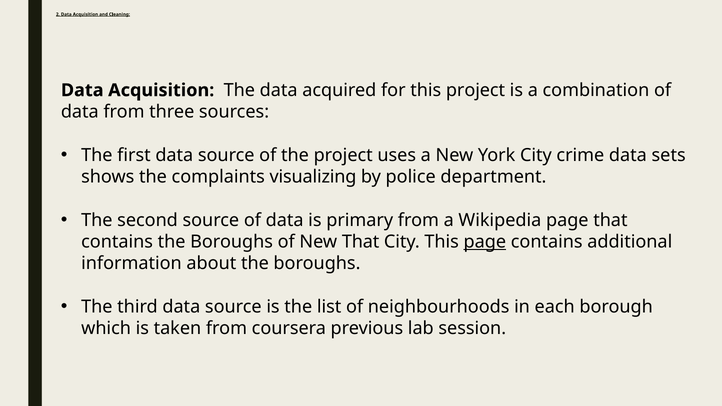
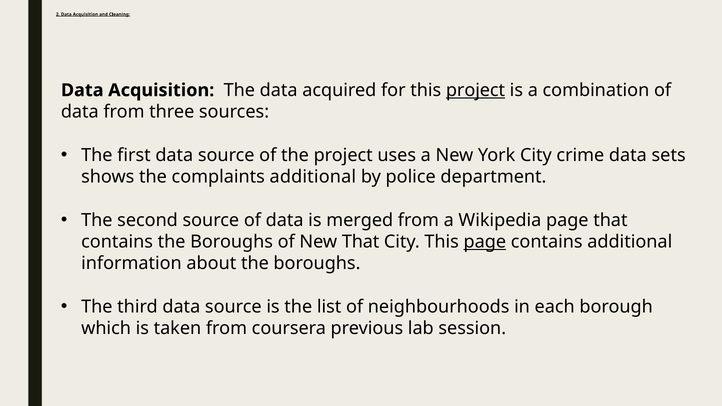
project underline: none -> present (476, 90)
complaints visualizing: visualizing -> additional (313, 177)
primary: primary -> merged (360, 220)
